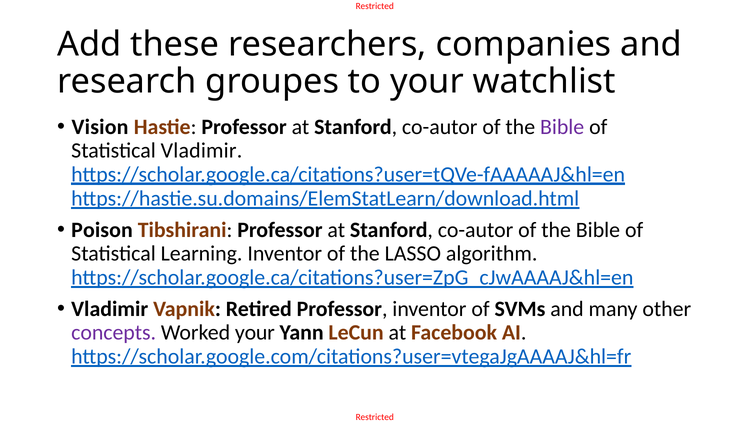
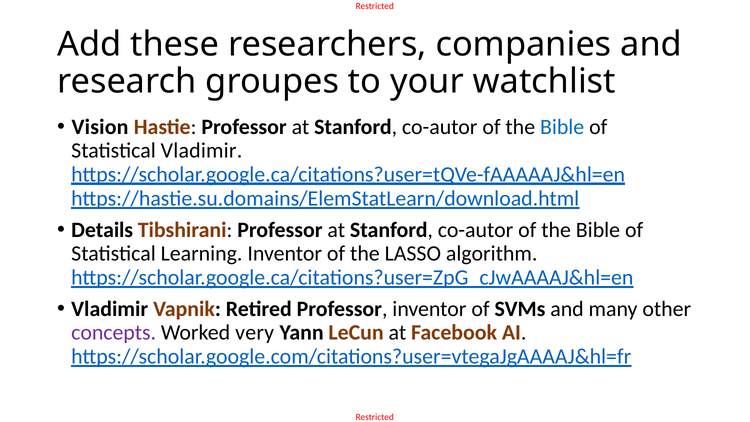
Bible colour: purple -> blue (562, 127)
Poison: Poison -> Details (102, 230)
Worked your: your -> very (255, 332)
